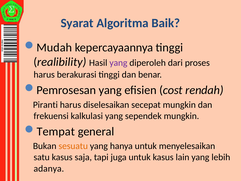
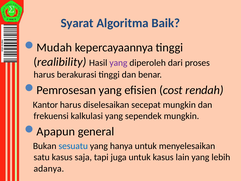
Piranti: Piranti -> Kantor (45, 105)
Tempat: Tempat -> Apapun (56, 131)
sesuatu colour: orange -> blue (73, 146)
